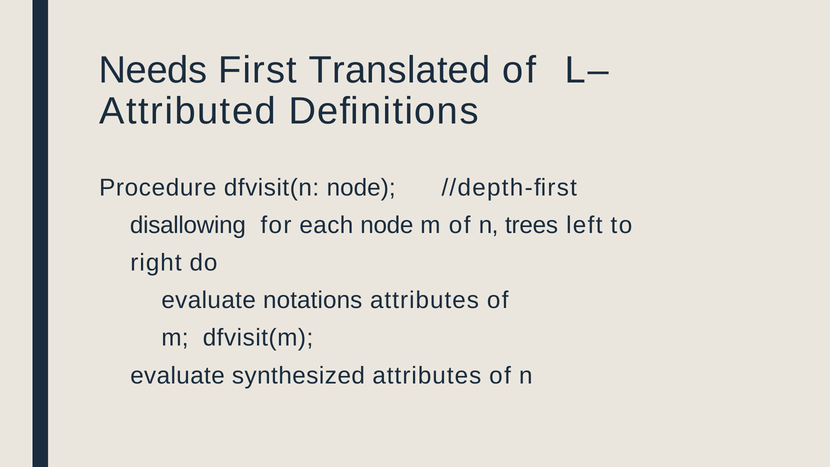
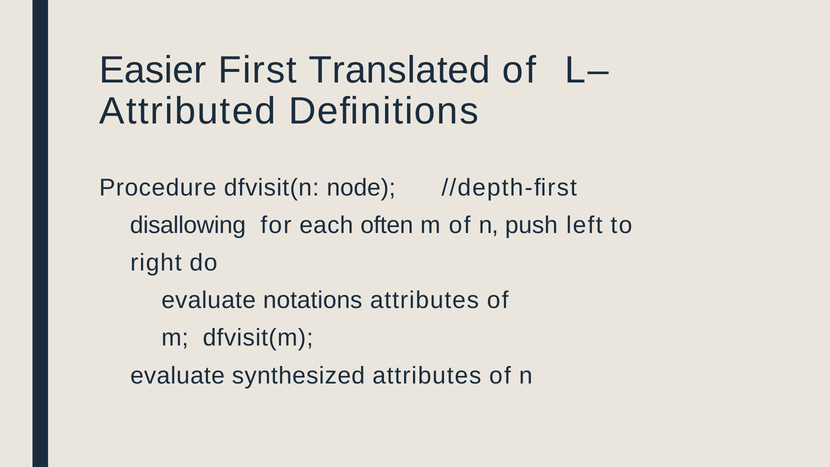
Needs: Needs -> Easier (153, 70)
each node: node -> often (387, 225)
trees: trees -> push (531, 225)
